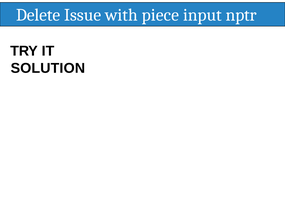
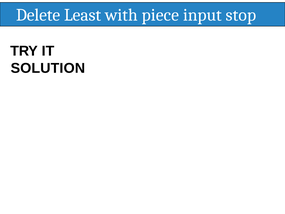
Issue: Issue -> Least (83, 15)
nptr: nptr -> stop (241, 15)
